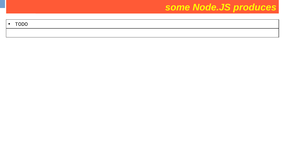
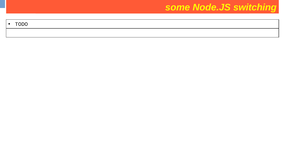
produces: produces -> switching (255, 7)
